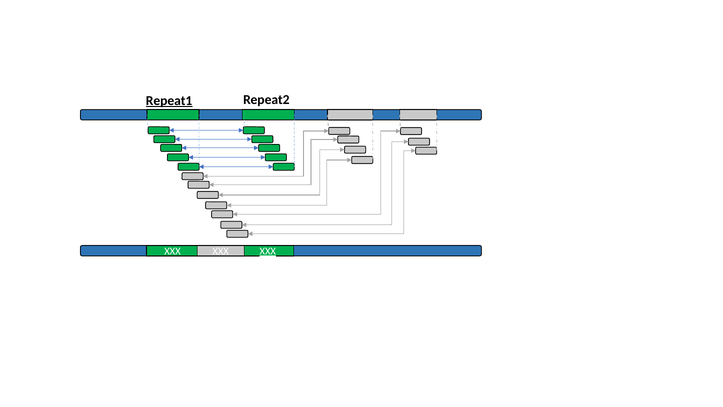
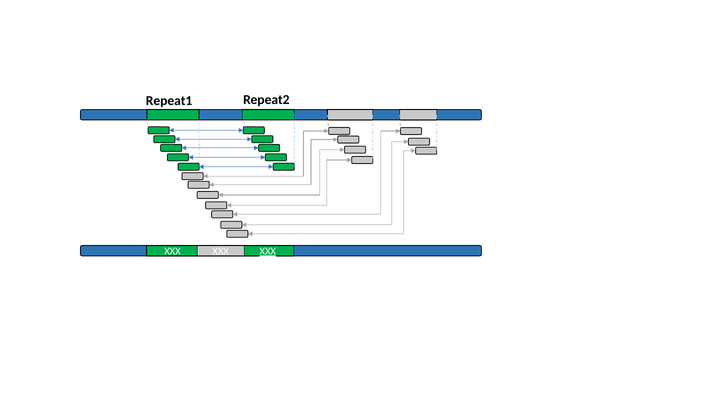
Repeat1 underline: present -> none (169, 101)
